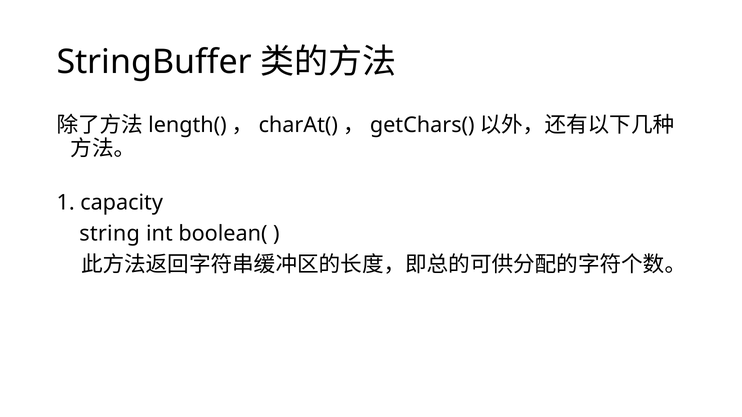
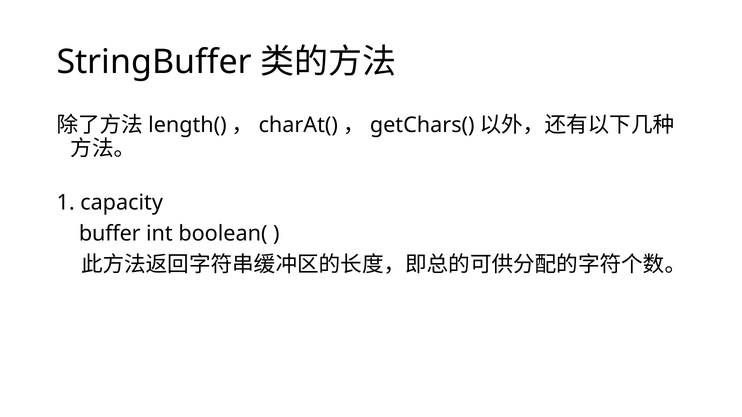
string: string -> buffer (110, 234)
